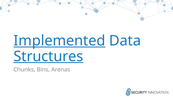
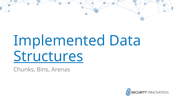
Implemented underline: present -> none (59, 40)
